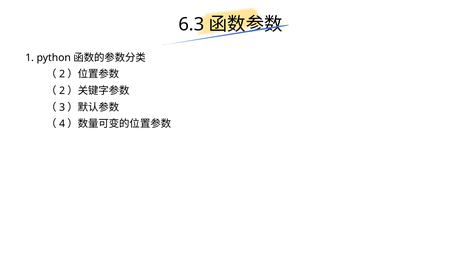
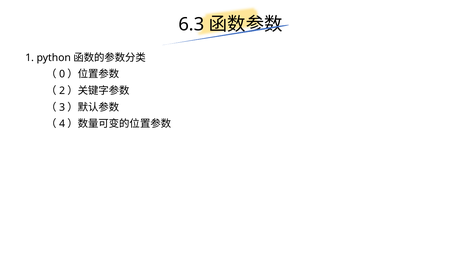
2: 2 -> 0 (62, 74)
